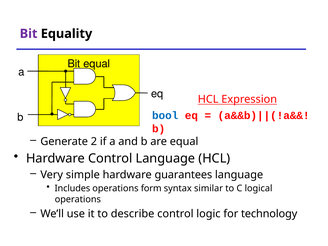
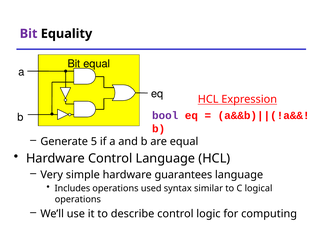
bool colour: blue -> purple (165, 116)
2: 2 -> 5 (94, 142)
form: form -> used (151, 188)
technology: technology -> computing (269, 214)
